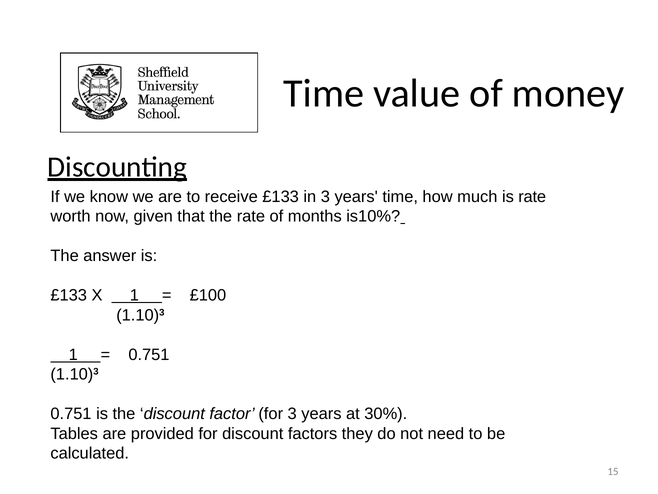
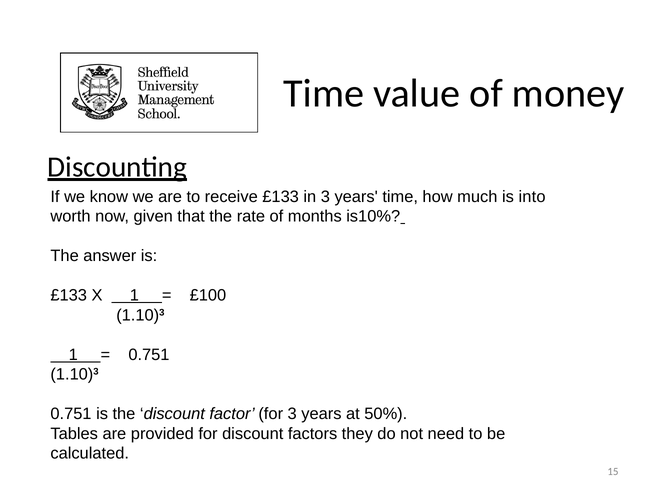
is rate: rate -> into (532, 196)
30%: 30% -> 50% (386, 414)
